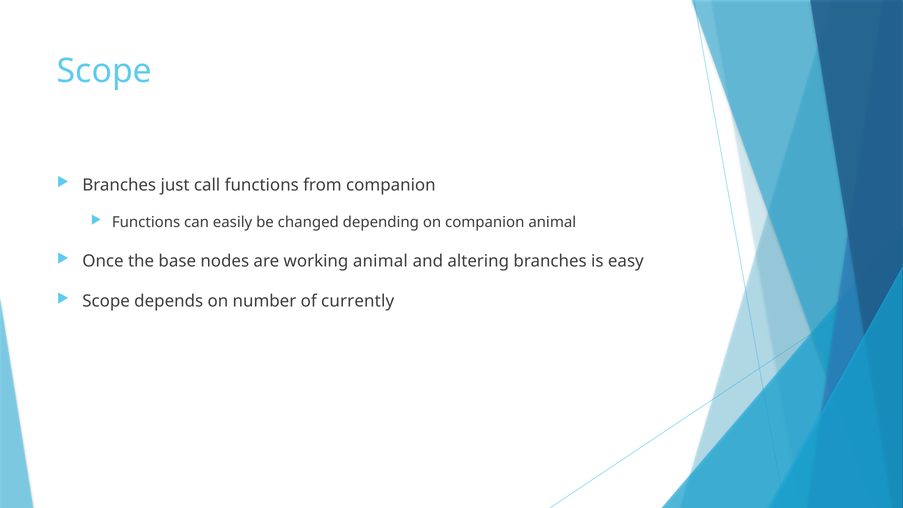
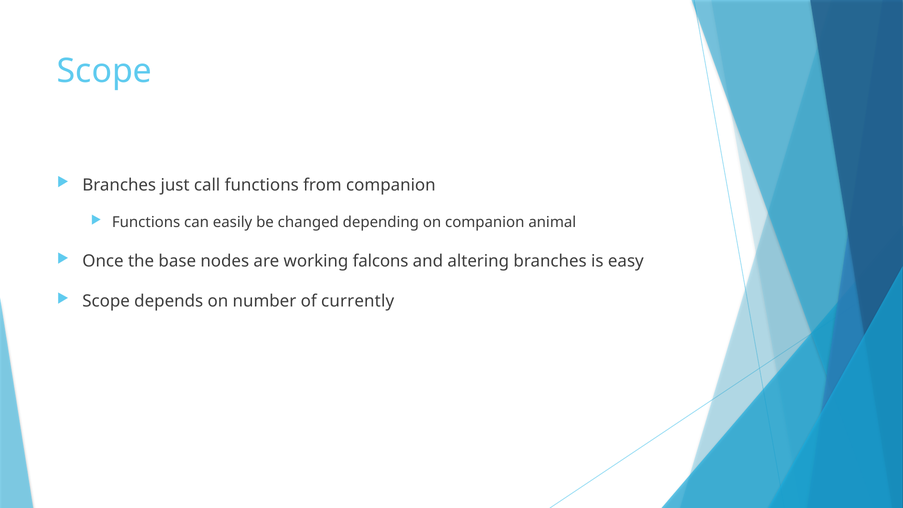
working animal: animal -> falcons (381, 261)
